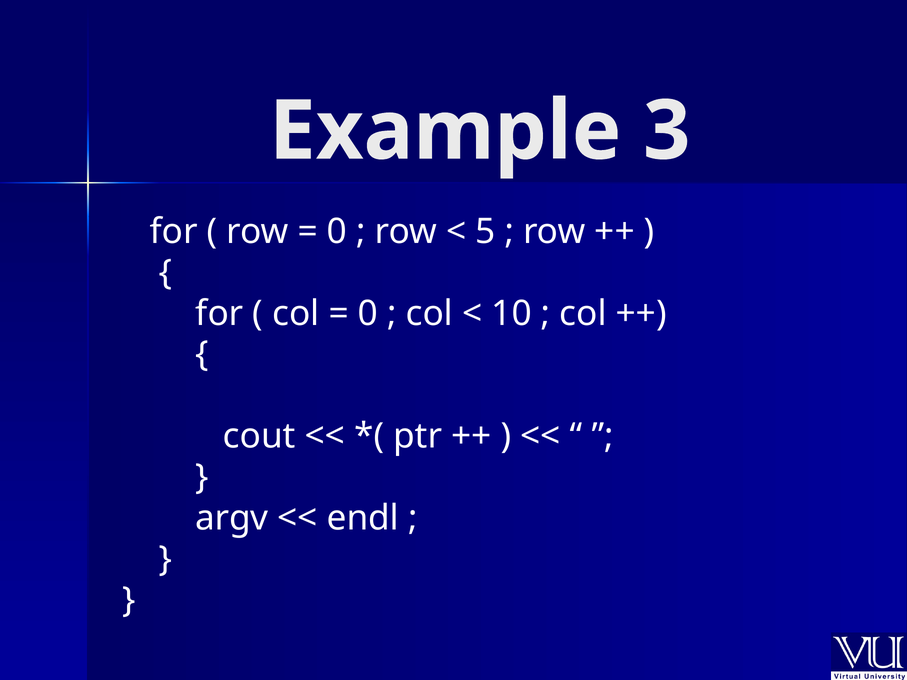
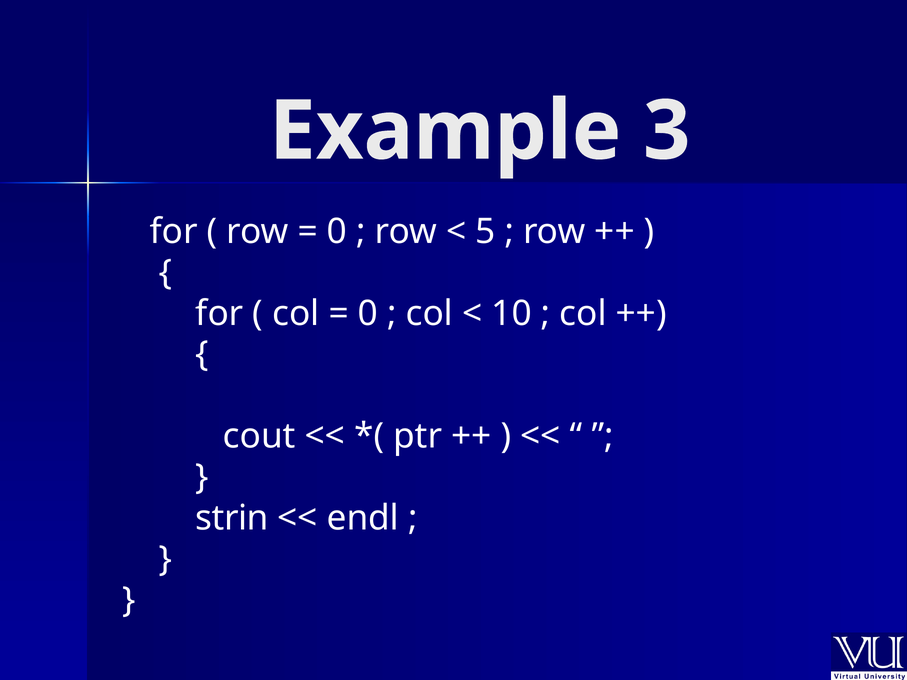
argv: argv -> strin (232, 518)
